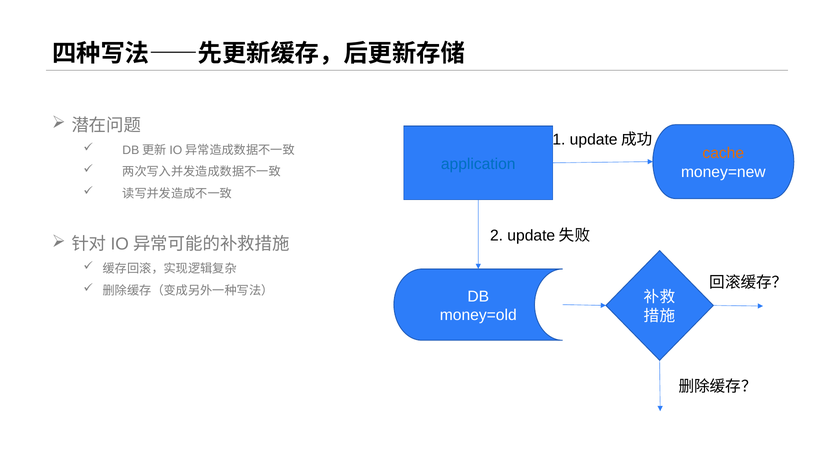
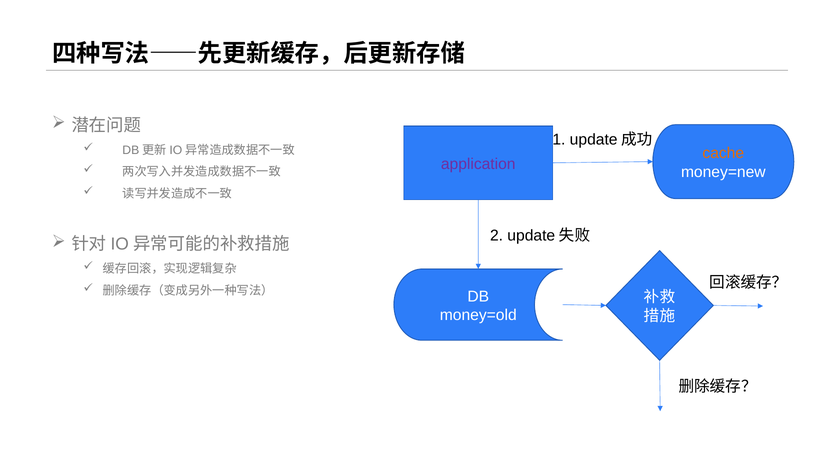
application colour: blue -> purple (478, 164)
